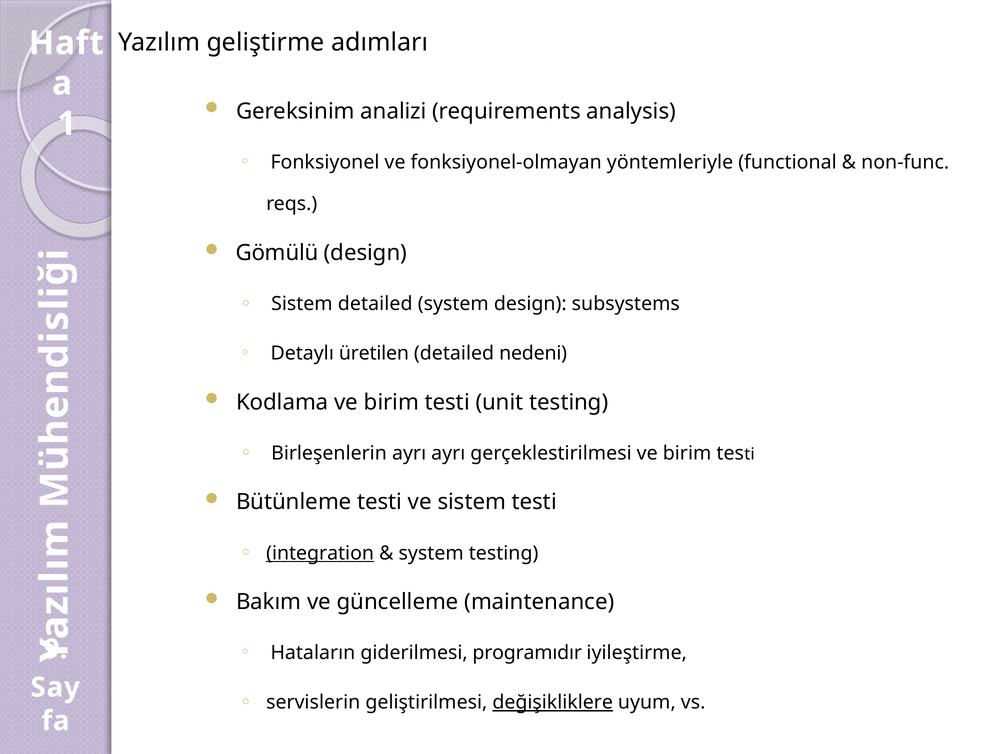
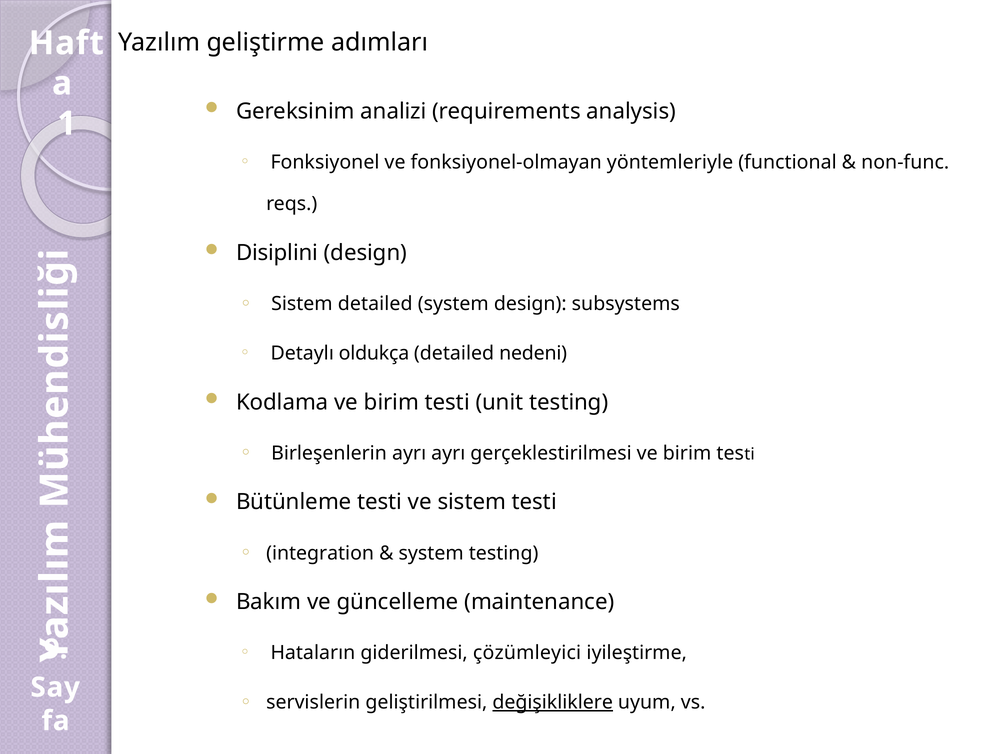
Gömülü: Gömülü -> Disiplini (277, 253)
üretilen: üretilen -> oldukça (374, 353)
integration underline: present -> none (320, 553)
programıdır: programıdır -> çözümleyici (527, 653)
